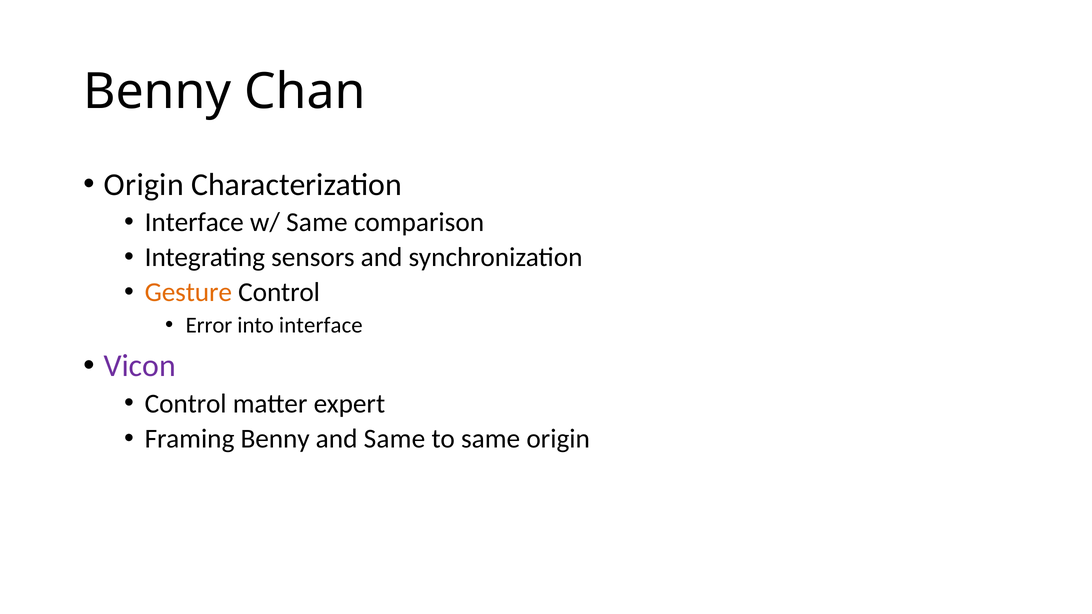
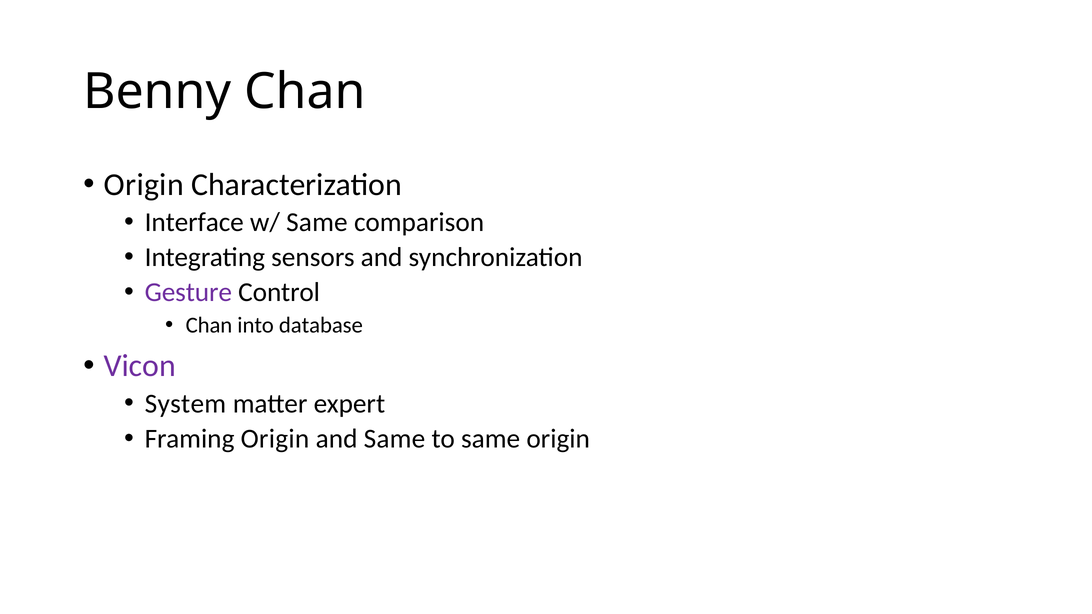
Gesture colour: orange -> purple (188, 293)
Error: Error -> Chan (209, 325)
into interface: interface -> database (321, 325)
Control: Control -> System (185, 404)
Framing Benny: Benny -> Origin (275, 439)
